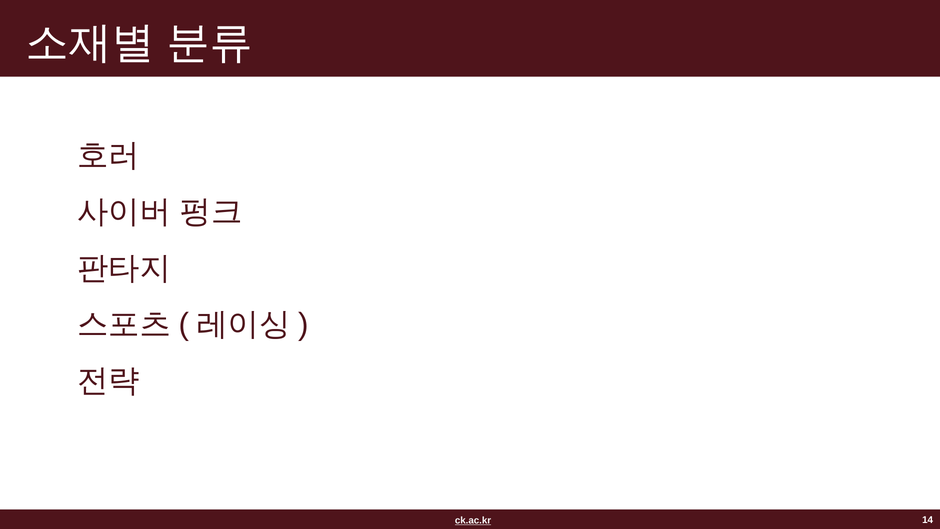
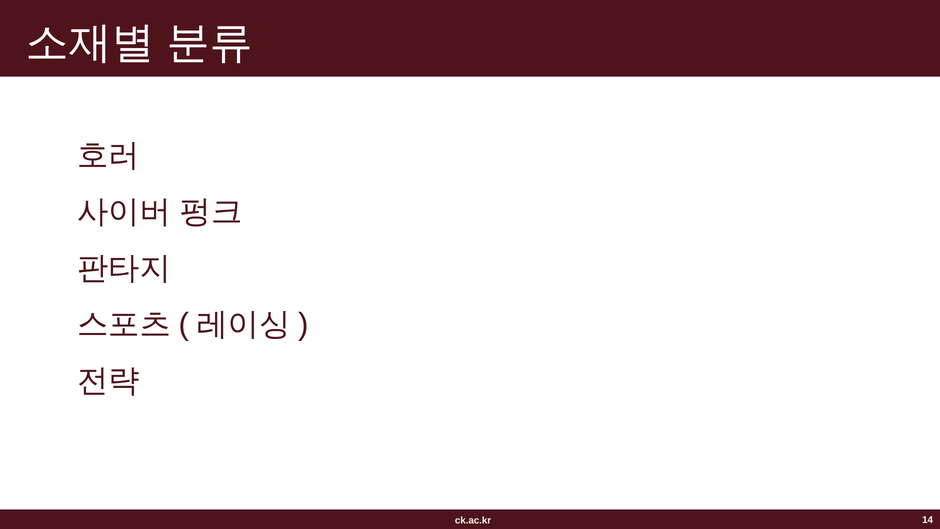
ck.ac.kr underline: present -> none (473, 520)
